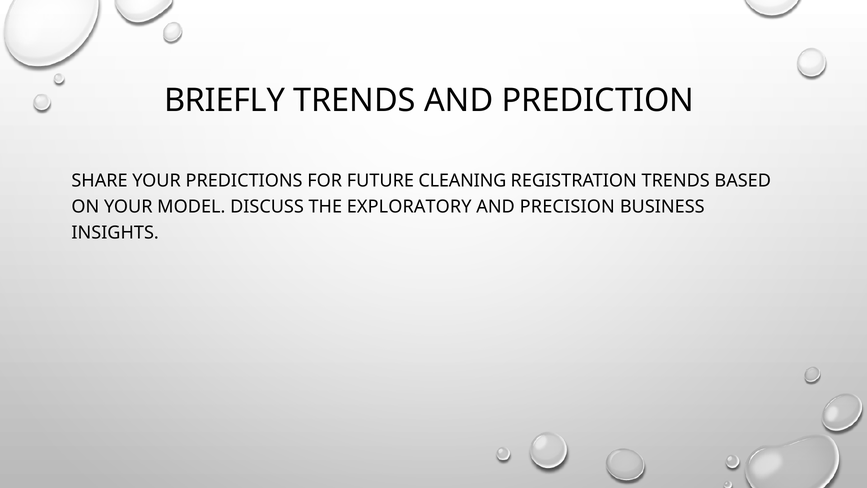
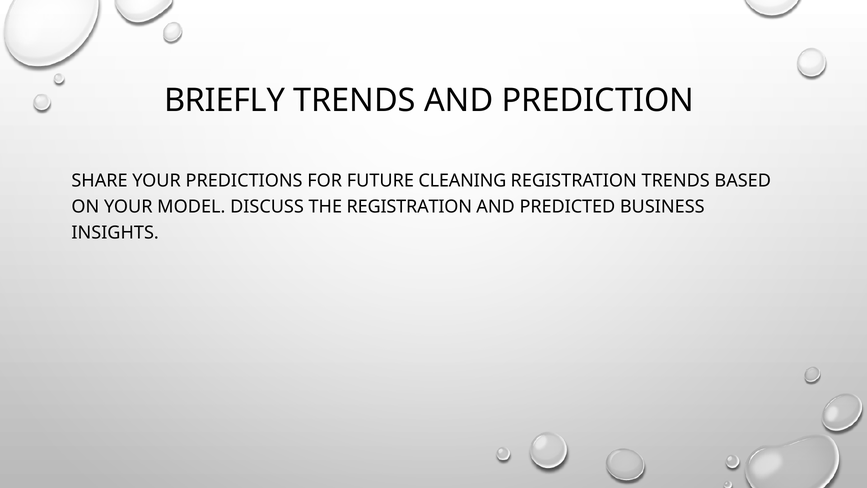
THE EXPLORATORY: EXPLORATORY -> REGISTRATION (409, 206)
PRECISION: PRECISION -> PREDICTED (567, 206)
